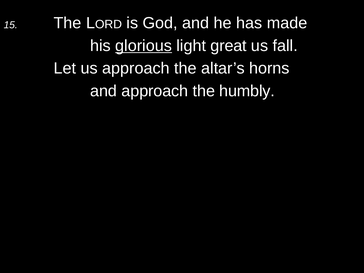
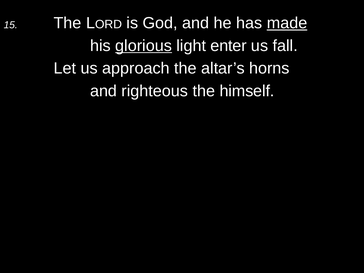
made underline: none -> present (287, 23)
great: great -> enter (229, 46)
and approach: approach -> righteous (155, 91)
humbly: humbly -> himself (247, 91)
